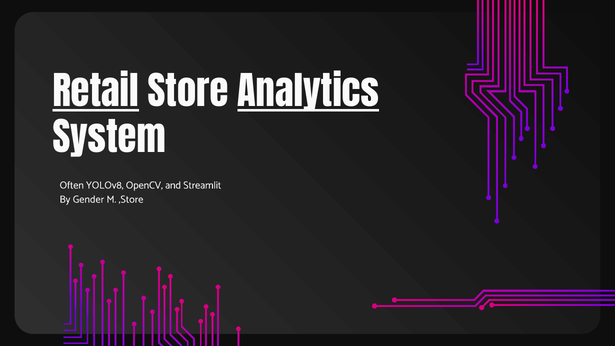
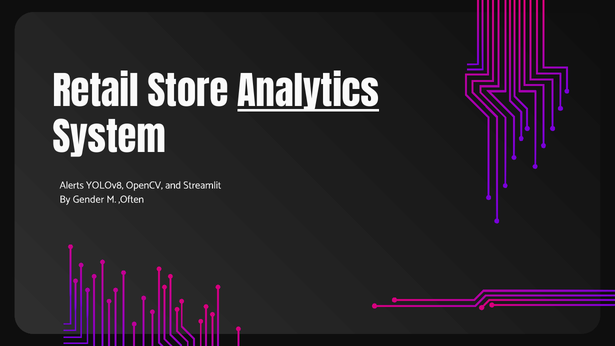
Retail underline: present -> none (96, 94)
Often: Often -> Alerts (72, 185)
,Store: ,Store -> ,Often (131, 199)
